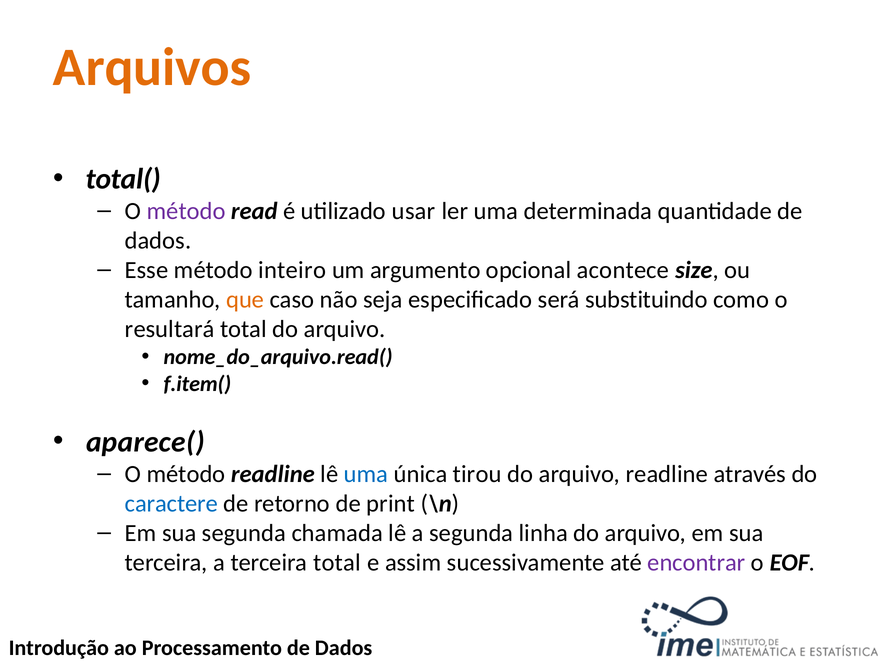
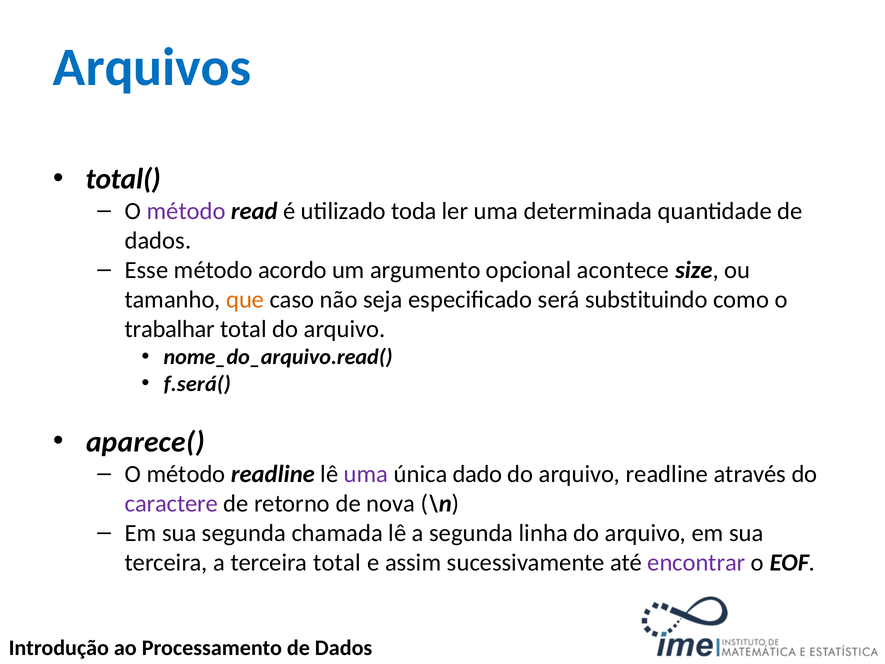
Arquivos colour: orange -> blue (152, 67)
usar: usar -> toda (414, 211)
inteiro: inteiro -> acordo (292, 270)
resultará: resultará -> trabalhar (170, 329)
f.item(: f.item( -> f.será( (197, 384)
uma colour: blue -> purple (366, 474)
tirou: tirou -> dado (477, 474)
caractere colour: blue -> purple (171, 503)
print: print -> nova (391, 503)
